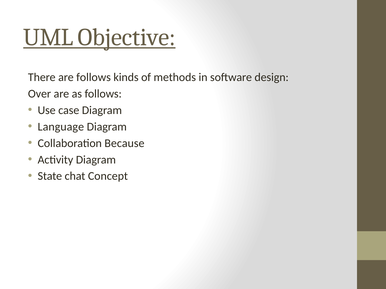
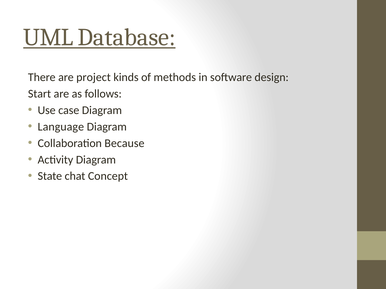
Objective: Objective -> Database (127, 37)
are follows: follows -> project (94, 77)
Over: Over -> Start (40, 94)
